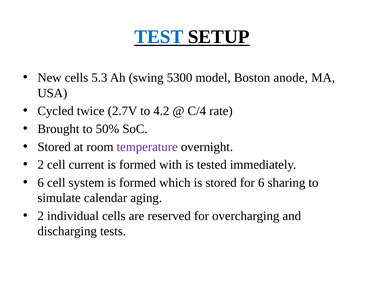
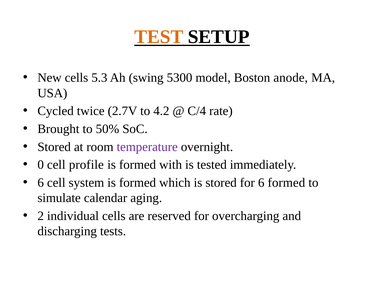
TEST colour: blue -> orange (159, 37)
2: 2 -> 0 (41, 165)
current: current -> profile (86, 165)
6 sharing: sharing -> formed (286, 183)
